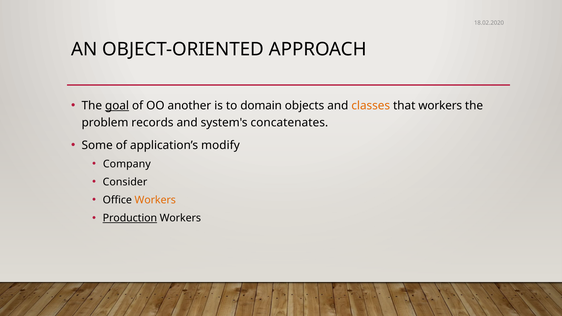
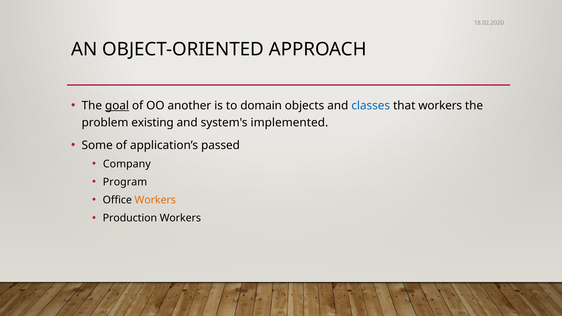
classes colour: orange -> blue (371, 106)
records: records -> existing (153, 123)
concatenates: concatenates -> implemented (289, 123)
modify: modify -> passed (220, 145)
Consider: Consider -> Program (125, 182)
Production underline: present -> none (130, 218)
